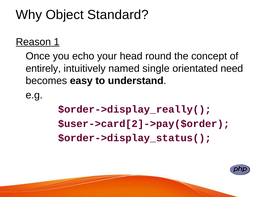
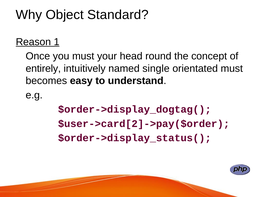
you echo: echo -> must (83, 56)
orientated need: need -> must (232, 69)
$order->display_really(: $order->display_really( -> $order->display_dogtag( (135, 110)
